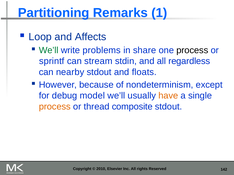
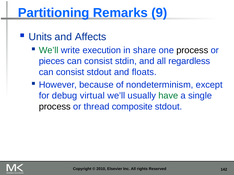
1: 1 -> 9 (159, 13)
Loop: Loop -> Units (40, 37)
problems: problems -> execution (102, 50)
sprintf: sprintf -> pieces (52, 61)
stream: stream -> consist (98, 61)
nearby: nearby -> consist (70, 72)
model: model -> virtual (92, 96)
have colour: orange -> green (168, 96)
process colour: orange -> black (55, 107)
